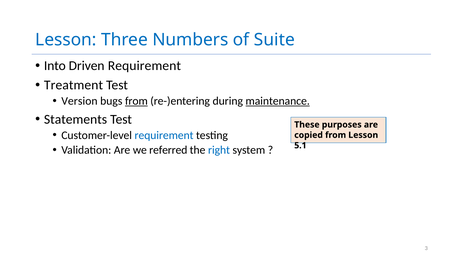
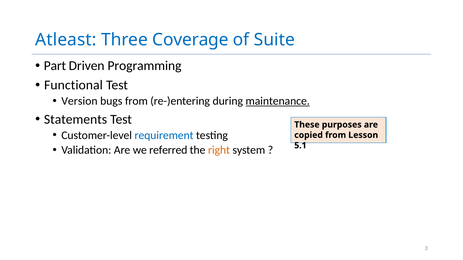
Lesson: Lesson -> Atleast (66, 40)
Numbers: Numbers -> Coverage (190, 40)
Into: Into -> Part (55, 66)
Driven Requirement: Requirement -> Programming (145, 66)
Treatment: Treatment -> Functional (73, 85)
from underline: present -> none (136, 101)
right colour: blue -> orange (219, 150)
